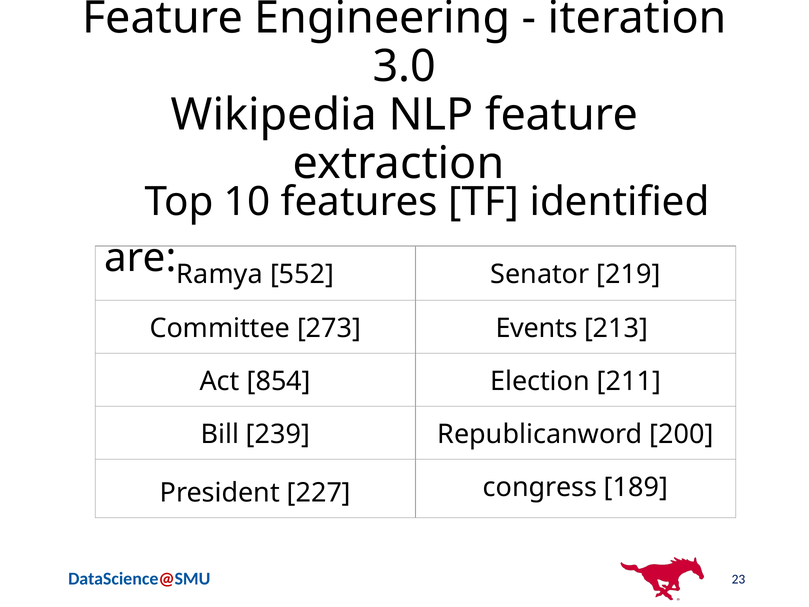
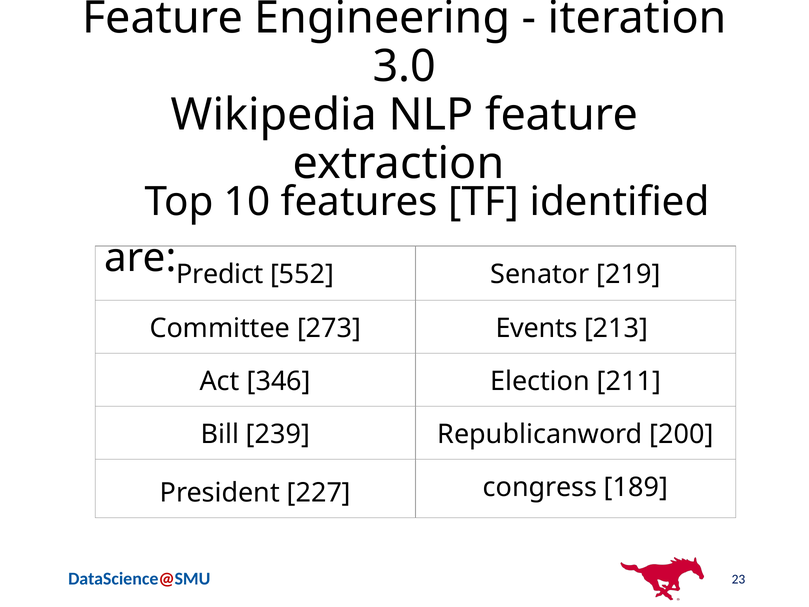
Ramya: Ramya -> Predict (220, 274)
854: 854 -> 346 (279, 381)
